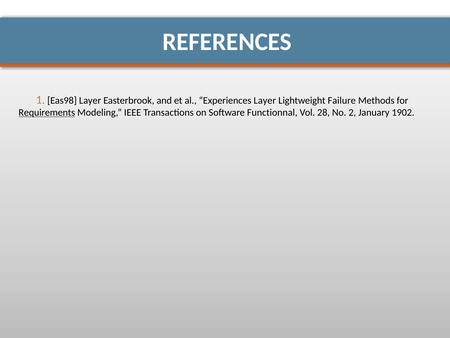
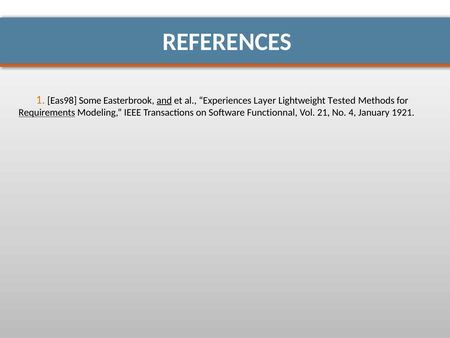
Eas98 Layer: Layer -> Some (90, 100)
and underline: none -> present (164, 100)
Failure: Failure -> Tested (342, 100)
28: 28 -> 21 (324, 112)
2: 2 -> 4 (352, 112)
1902: 1902 -> 1921 (403, 112)
